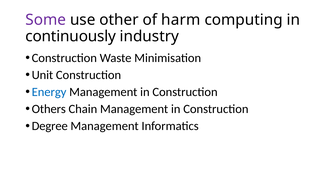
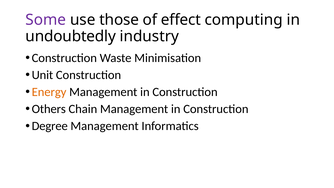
other: other -> those (119, 20)
harm: harm -> effect (181, 20)
continuously: continuously -> undoubtedly (71, 36)
Energy colour: blue -> orange (49, 92)
